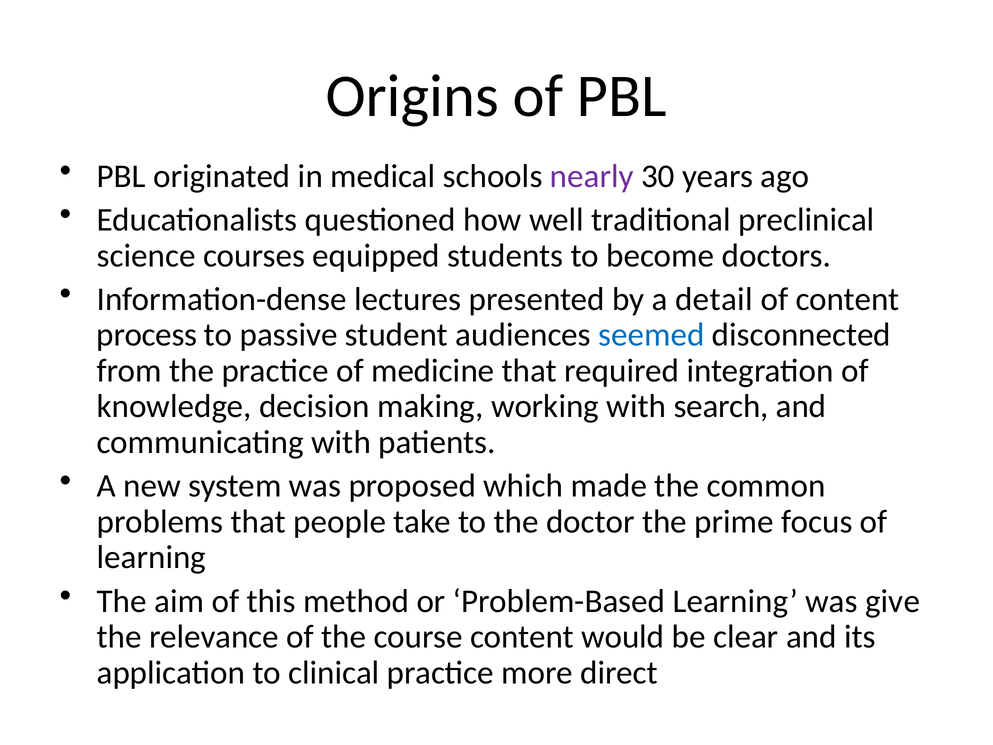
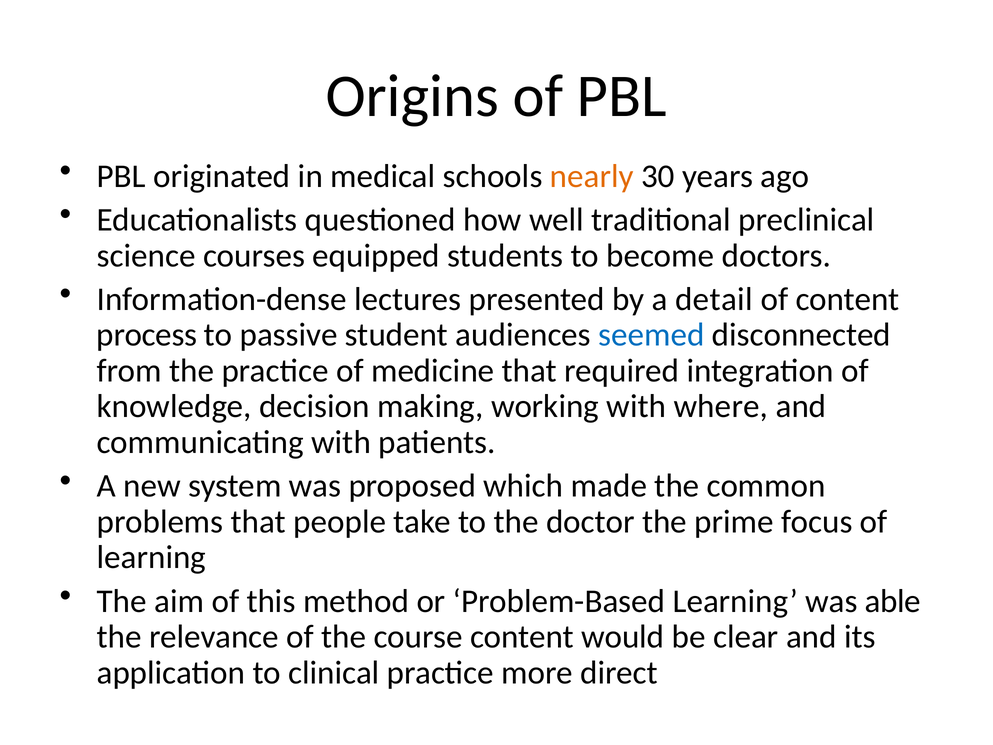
nearly colour: purple -> orange (592, 176)
search: search -> where (721, 406)
give: give -> able (893, 601)
